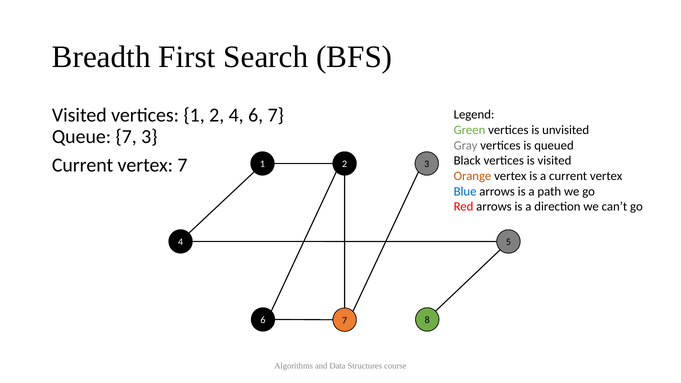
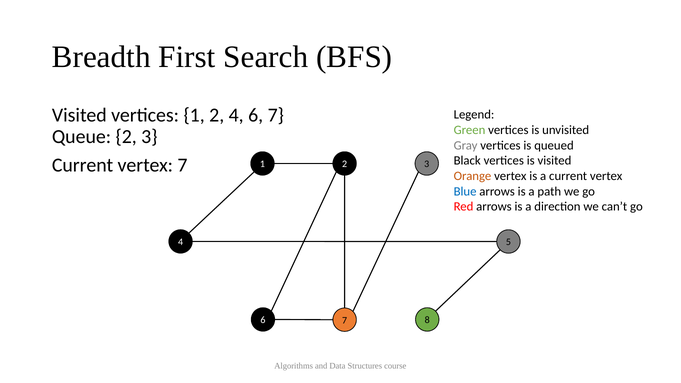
Queue 7: 7 -> 2 (126, 137)
